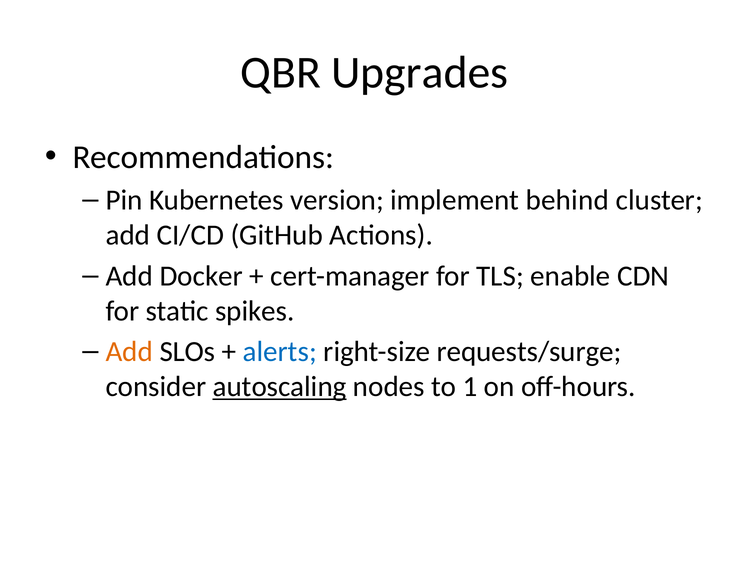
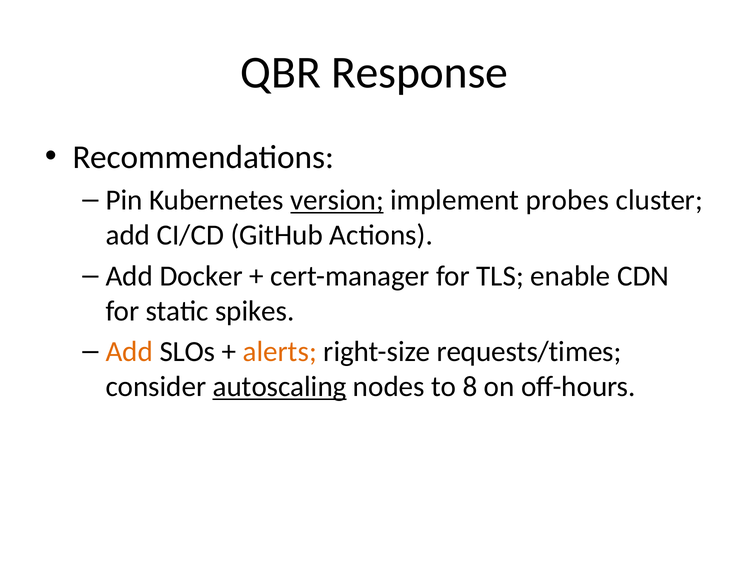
Upgrades: Upgrades -> Response (420, 72)
version underline: none -> present (337, 200)
behind: behind -> probes (567, 200)
alerts colour: blue -> orange (280, 352)
requests/surge: requests/surge -> requests/times (529, 352)
1: 1 -> 8 (470, 387)
